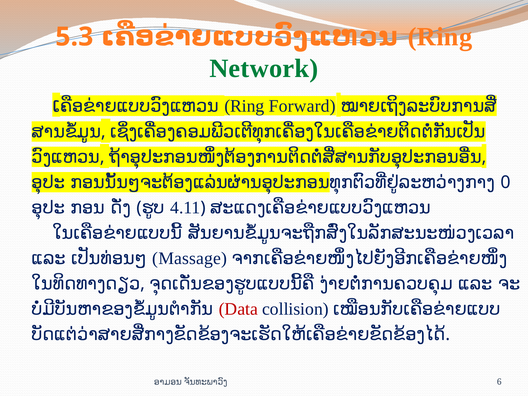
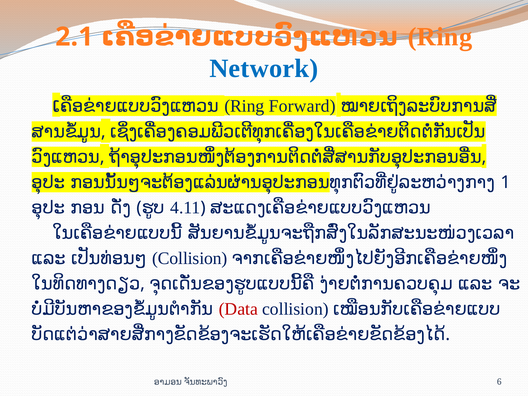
5.3: 5.3 -> 2.1 (74, 37)
Network colour: green -> blue (264, 68)
0: 0 -> 1 (505, 182)
Massage: Massage -> Collision (190, 259)
